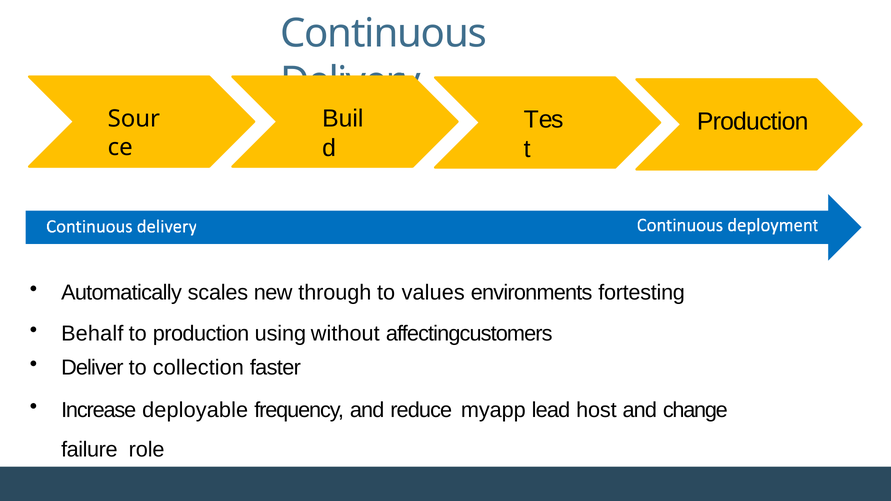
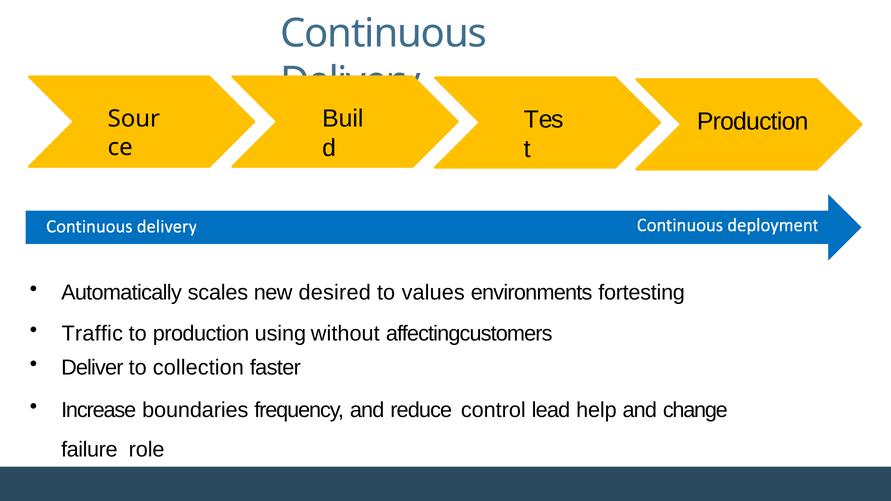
through: through -> desired (335, 293)
Behalf: Behalf -> Traffic (92, 334)
deployable: deployable -> boundaries (195, 410)
myapp: myapp -> control (493, 410)
host: host -> help (596, 410)
